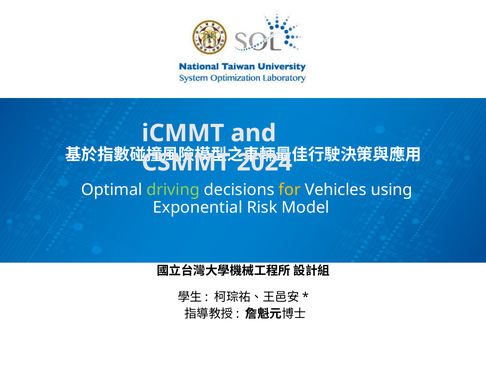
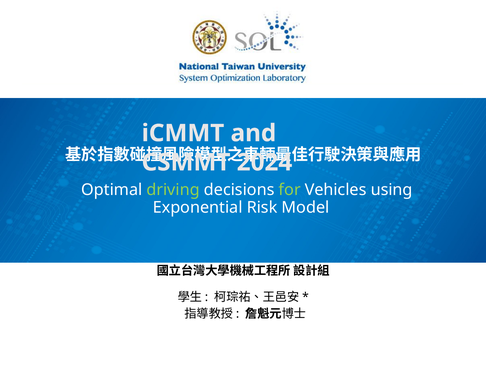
for colour: yellow -> light green (290, 190)
